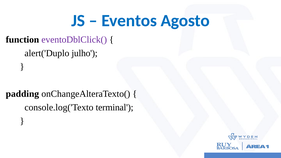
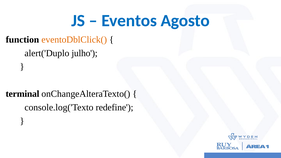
eventoDblClick( colour: purple -> orange (74, 40)
padding: padding -> terminal (22, 94)
terminal: terminal -> redefine (115, 107)
